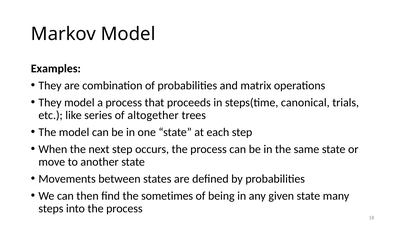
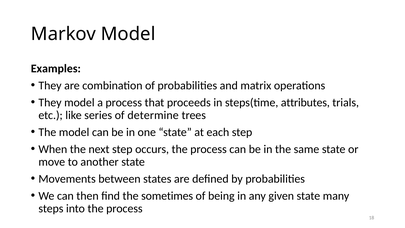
canonical: canonical -> attributes (305, 102)
altogether: altogether -> determine (153, 115)
